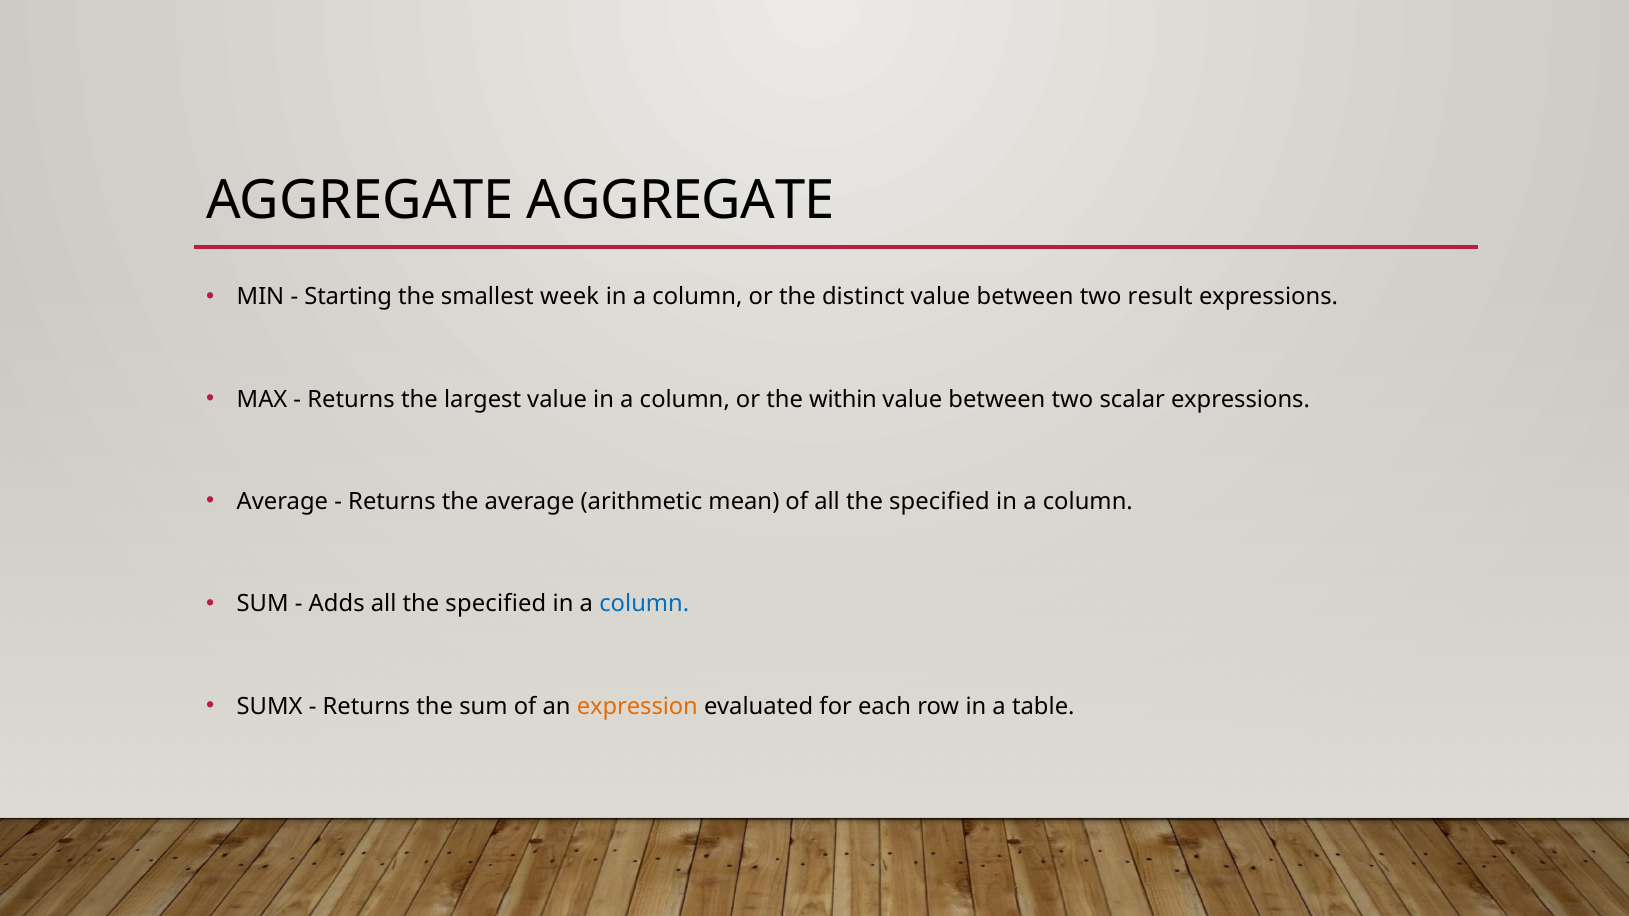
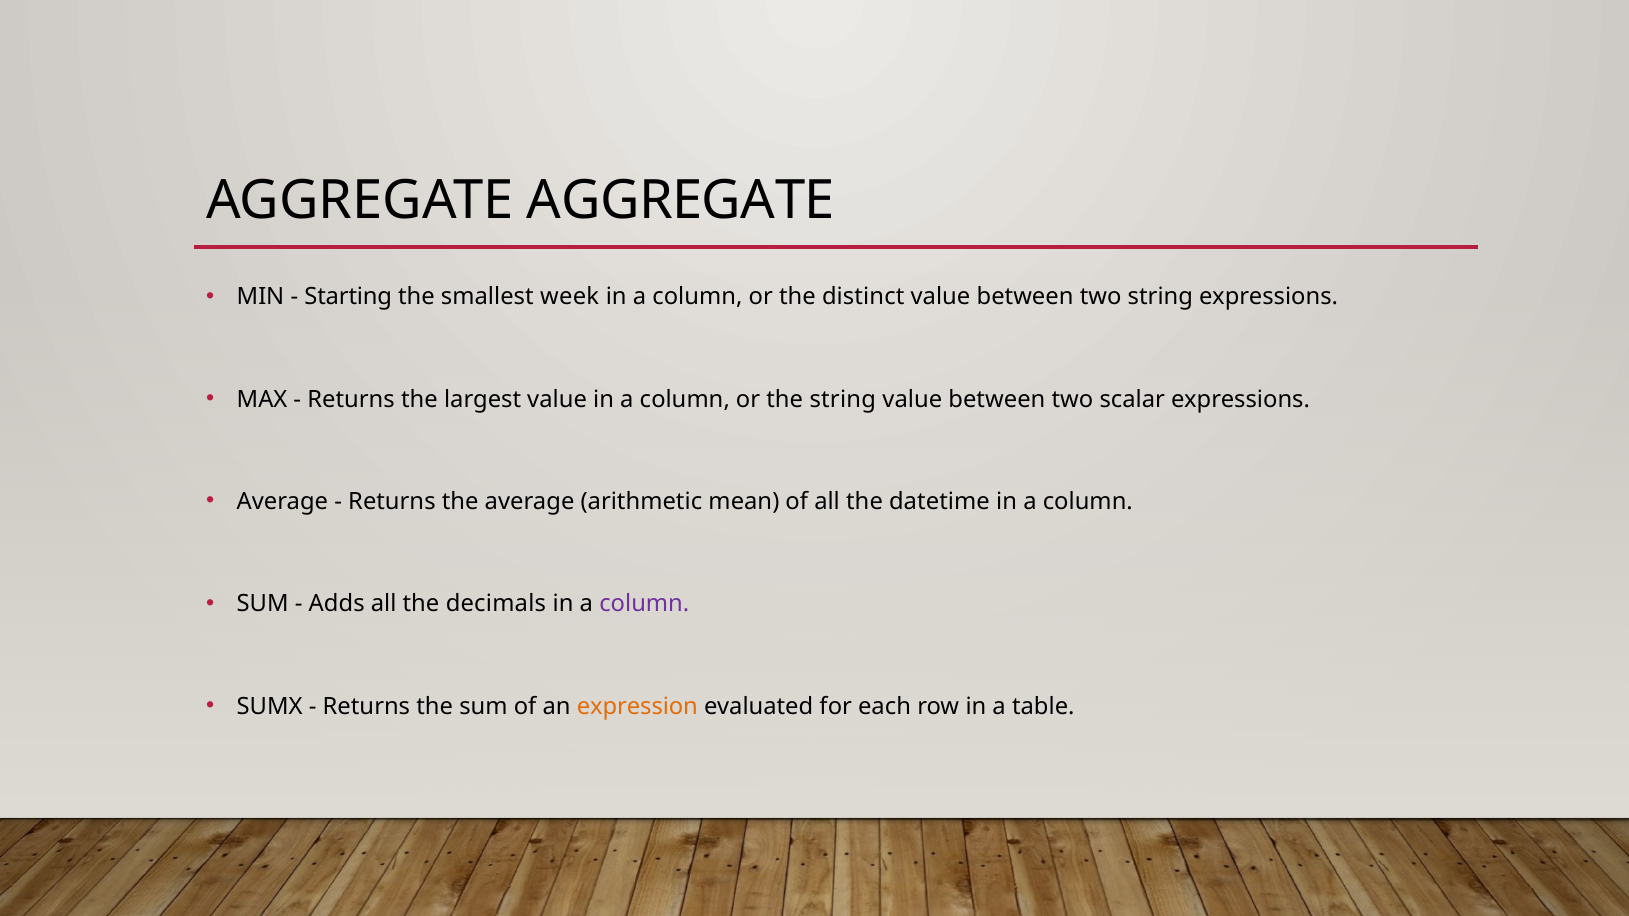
two result: result -> string (1160, 297)
the within: within -> string (843, 399)
of all the specified: specified -> datetime (939, 502)
Adds all the specified: specified -> decimals (496, 604)
column colour: blue -> purple (644, 604)
